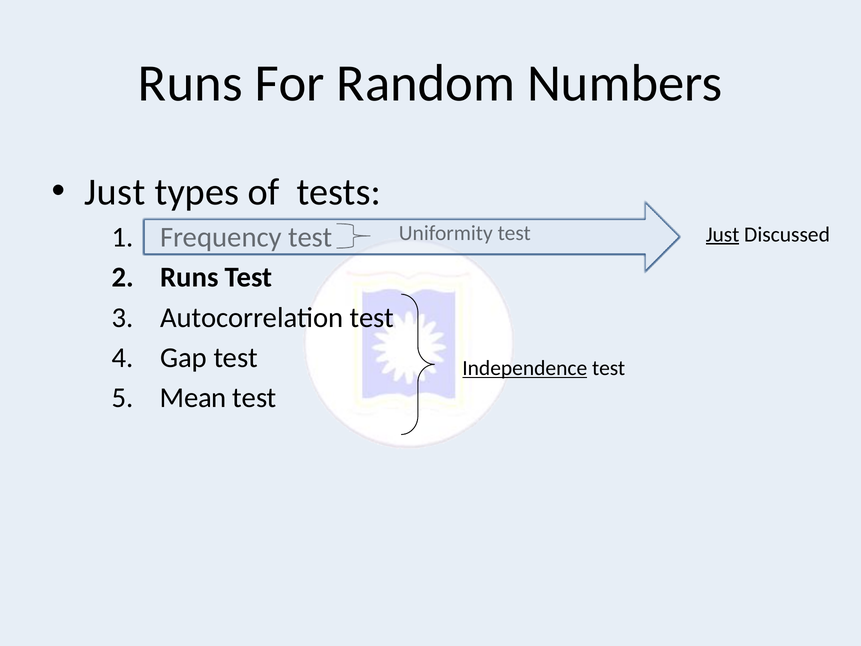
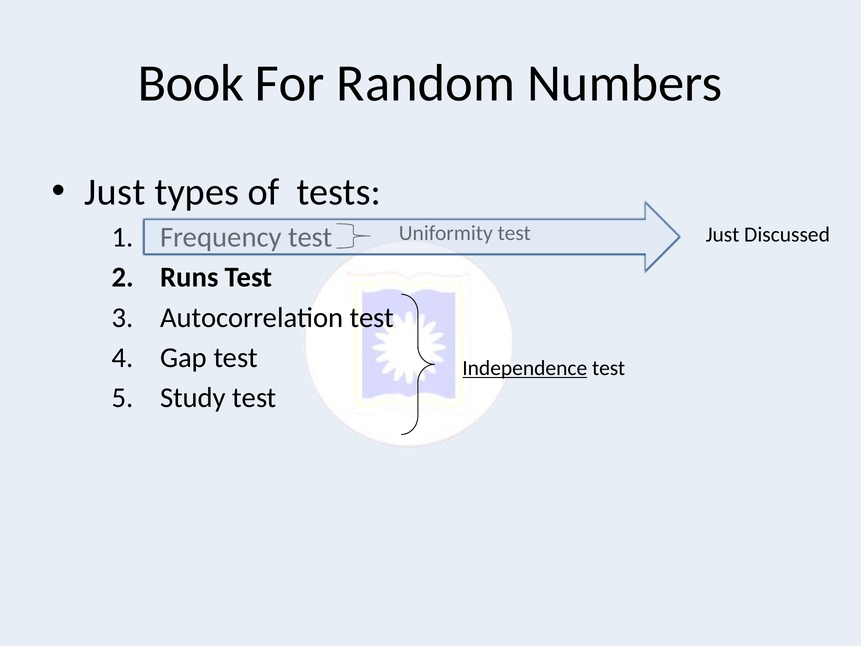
Runs: Runs -> Book (191, 83)
Just underline: present -> none (723, 234)
Mean: Mean -> Study (193, 398)
